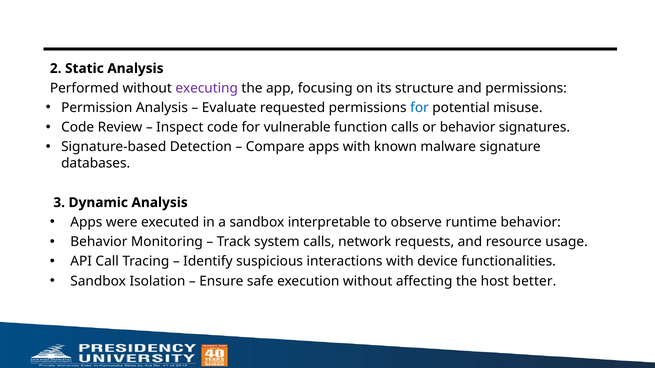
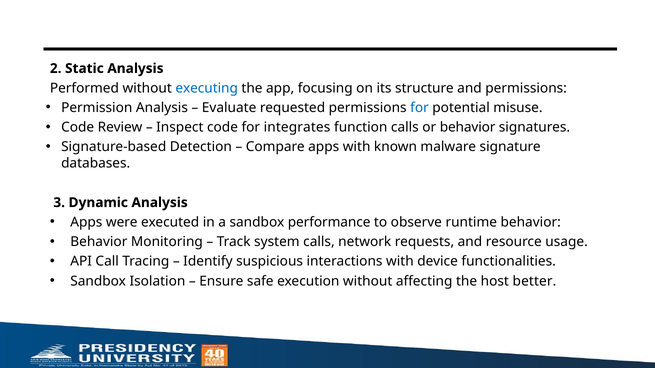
executing colour: purple -> blue (207, 88)
vulnerable: vulnerable -> integrates (297, 127)
interpretable: interpretable -> performance (329, 222)
